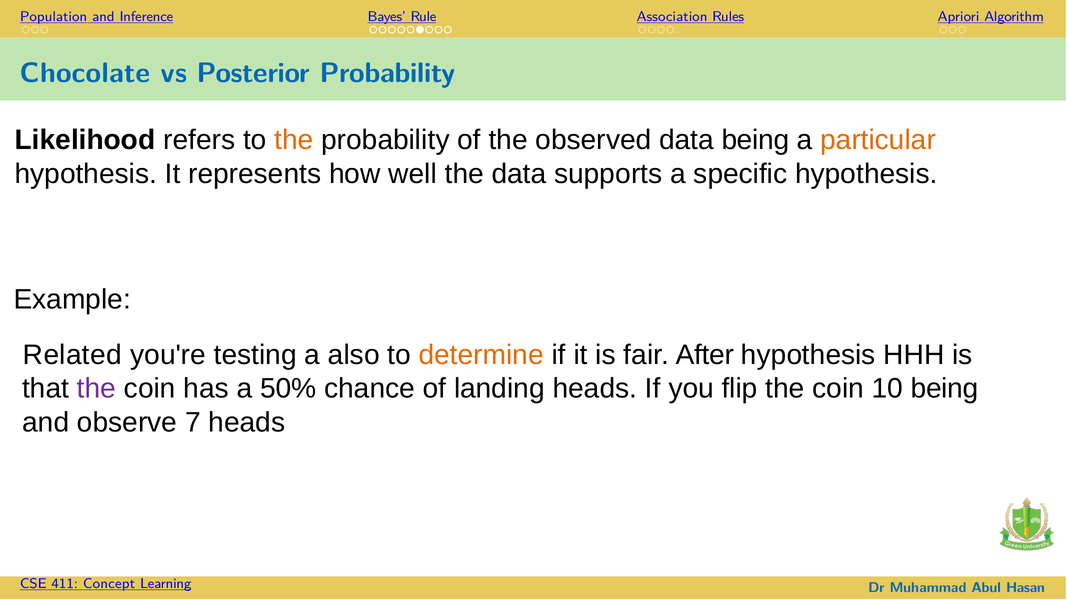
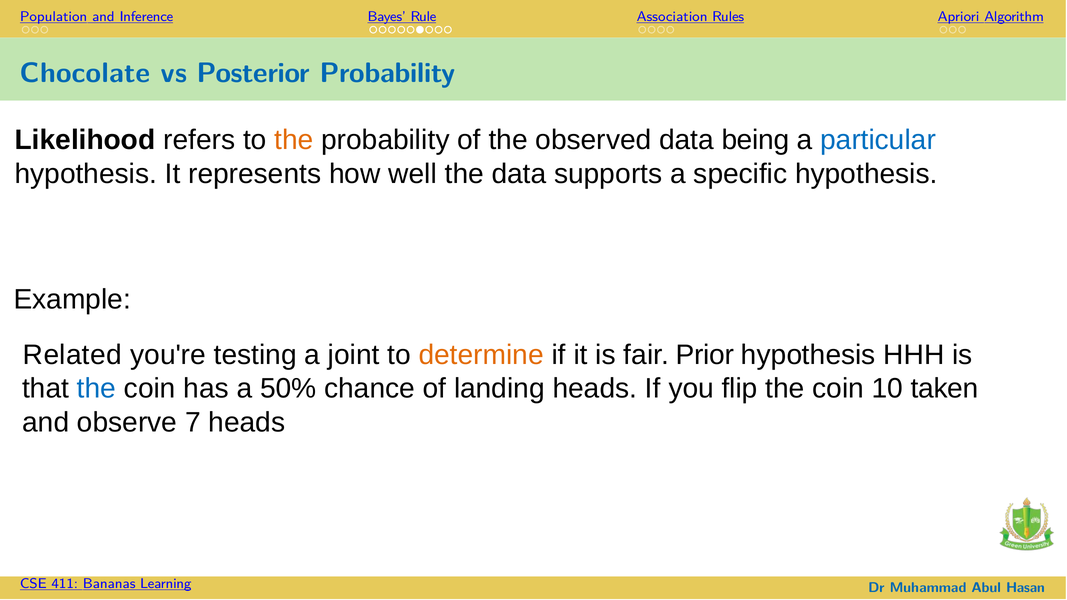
particular colour: orange -> blue (878, 140)
also: also -> joint (354, 355)
After: After -> Prior (705, 355)
the colour: purple -> blue (97, 389)
10 being: being -> taken (945, 389)
Concept: Concept -> Bananas (109, 584)
